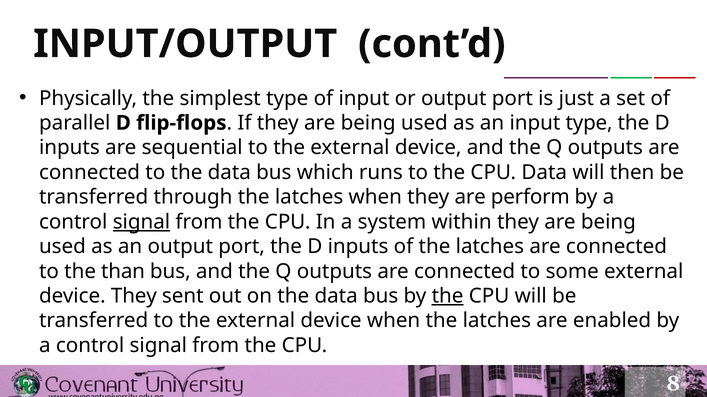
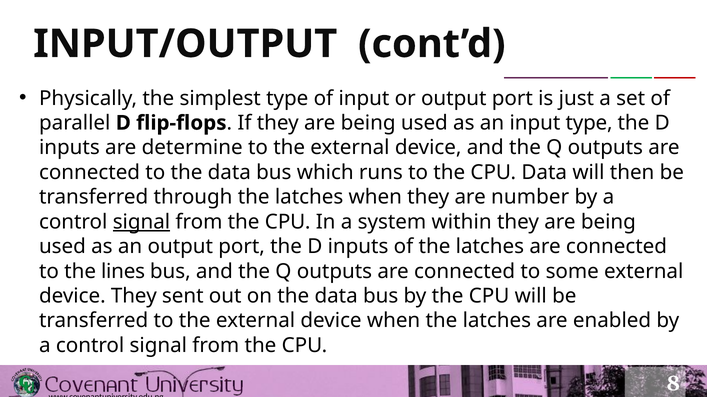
sequential: sequential -> determine (192, 148)
perform: perform -> number (530, 197)
than: than -> lines (123, 272)
the underline: present -> none (448, 296)
